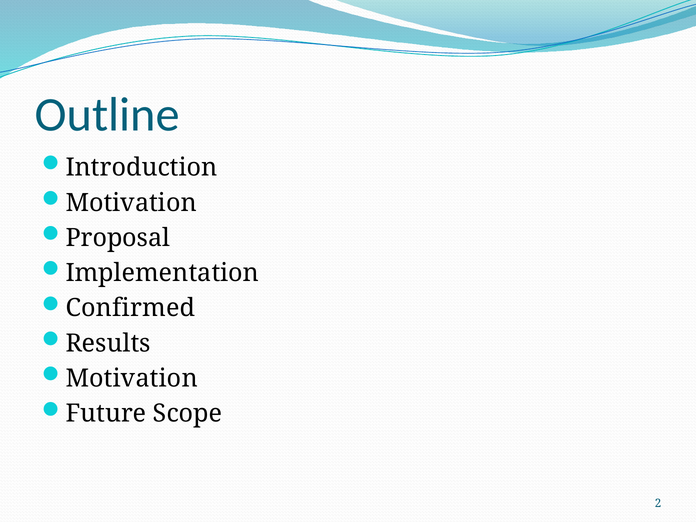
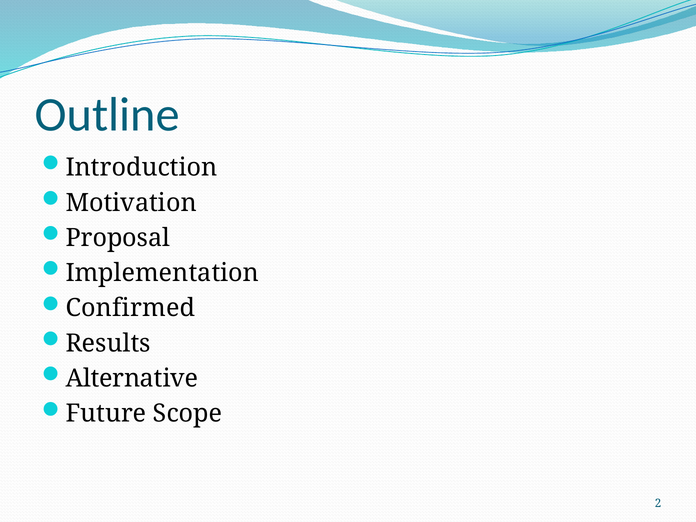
Motivation: Motivation -> Alternative (132, 379)
